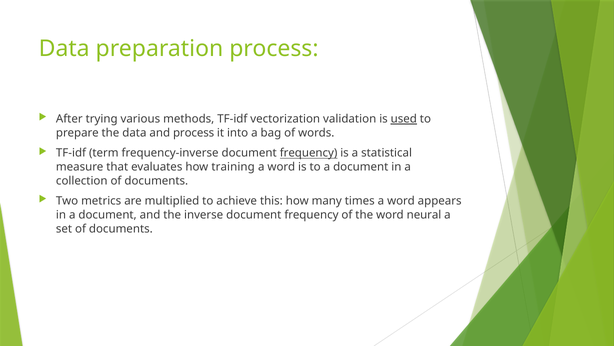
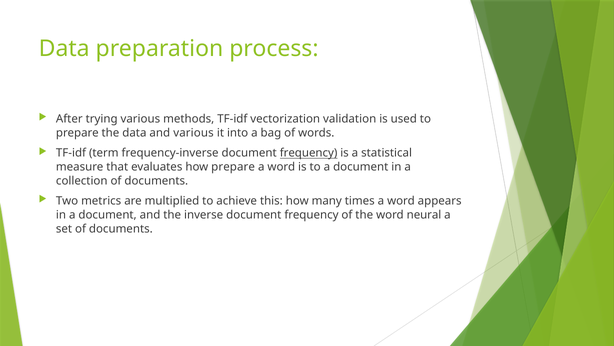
used underline: present -> none (404, 119)
and process: process -> various (193, 133)
how training: training -> prepare (233, 167)
